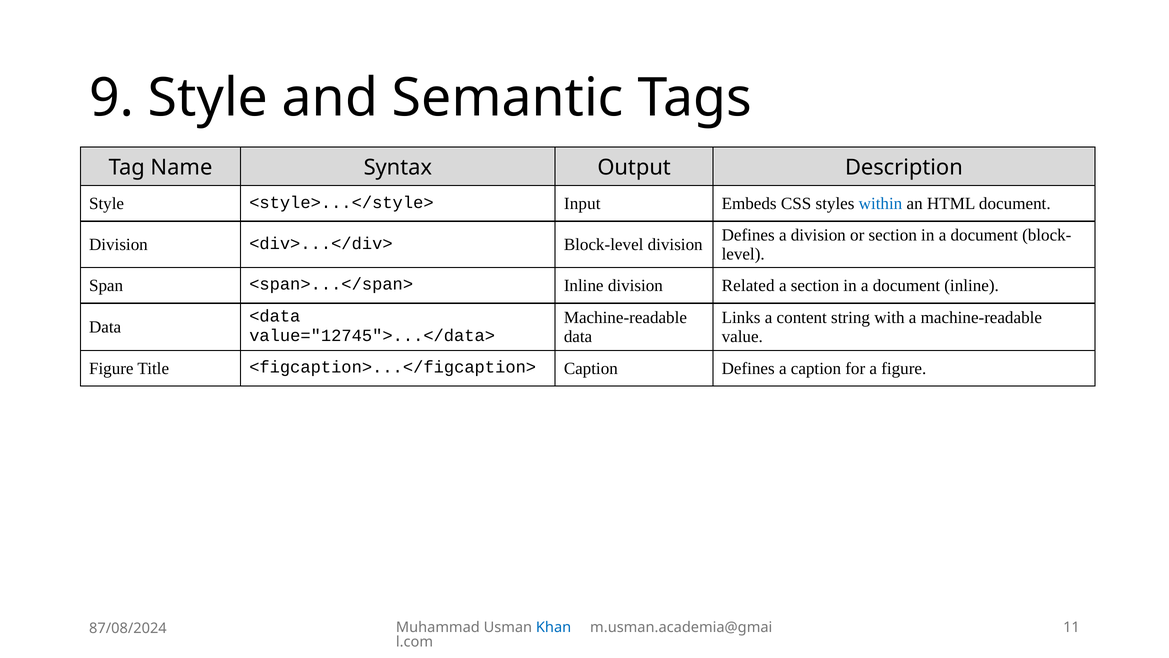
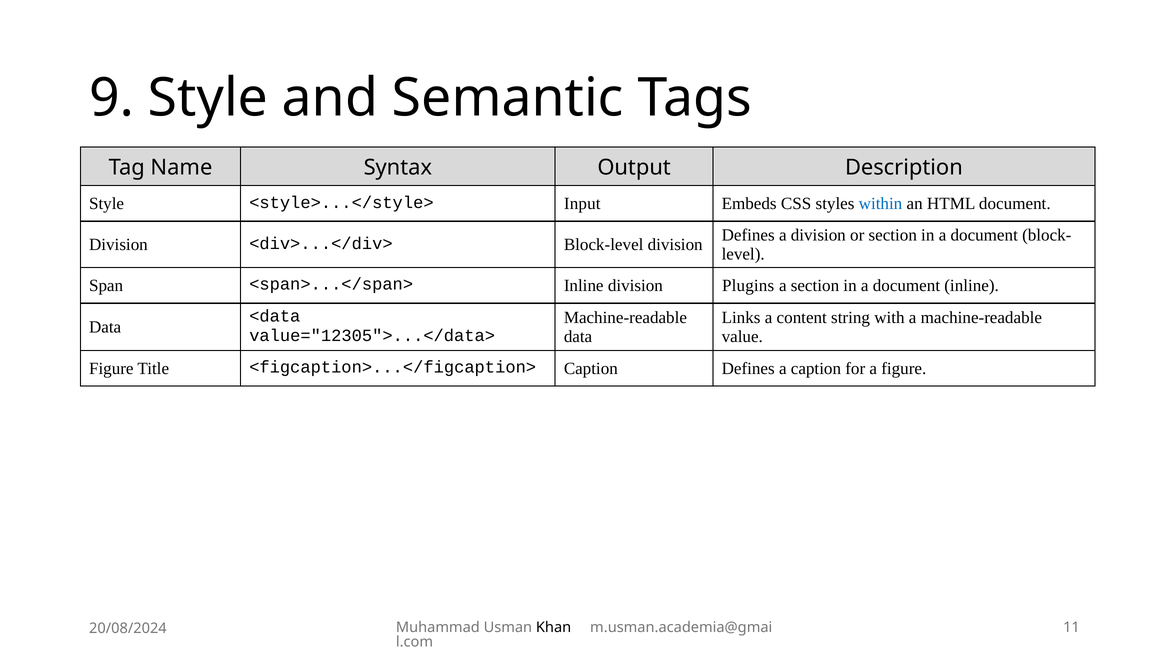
Related: Related -> Plugins (748, 285)
value="12745">...</data>: value="12745">...</data> -> value="12305">...</data> (372, 335)
Khan colour: blue -> black (554, 627)
87/08/2024: 87/08/2024 -> 20/08/2024 (128, 628)
